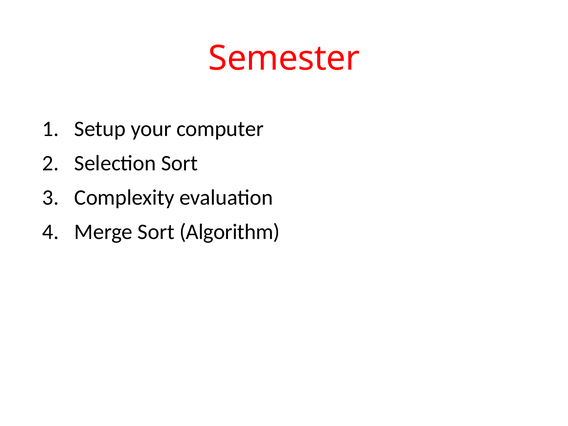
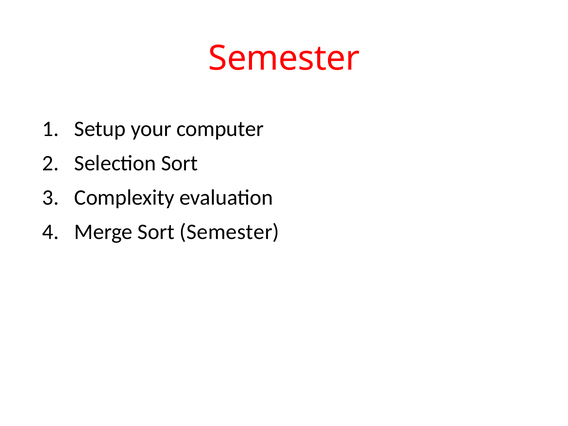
Sort Algorithm: Algorithm -> Semester (229, 232)
